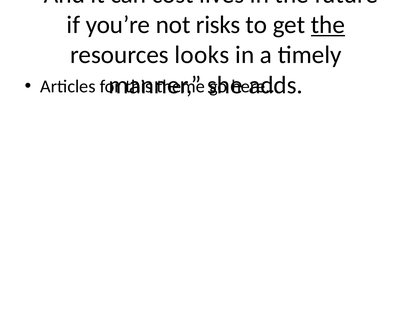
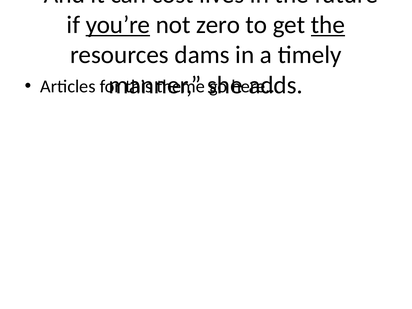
you’re underline: none -> present (118, 25)
risks: risks -> zero (218, 25)
looks: looks -> dams (202, 55)
